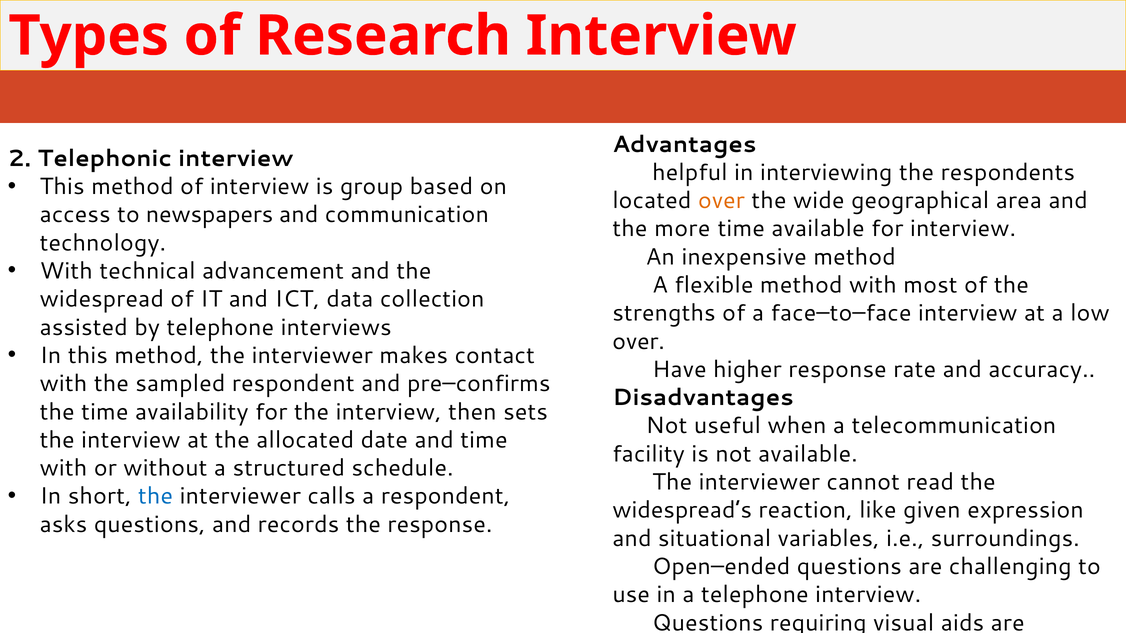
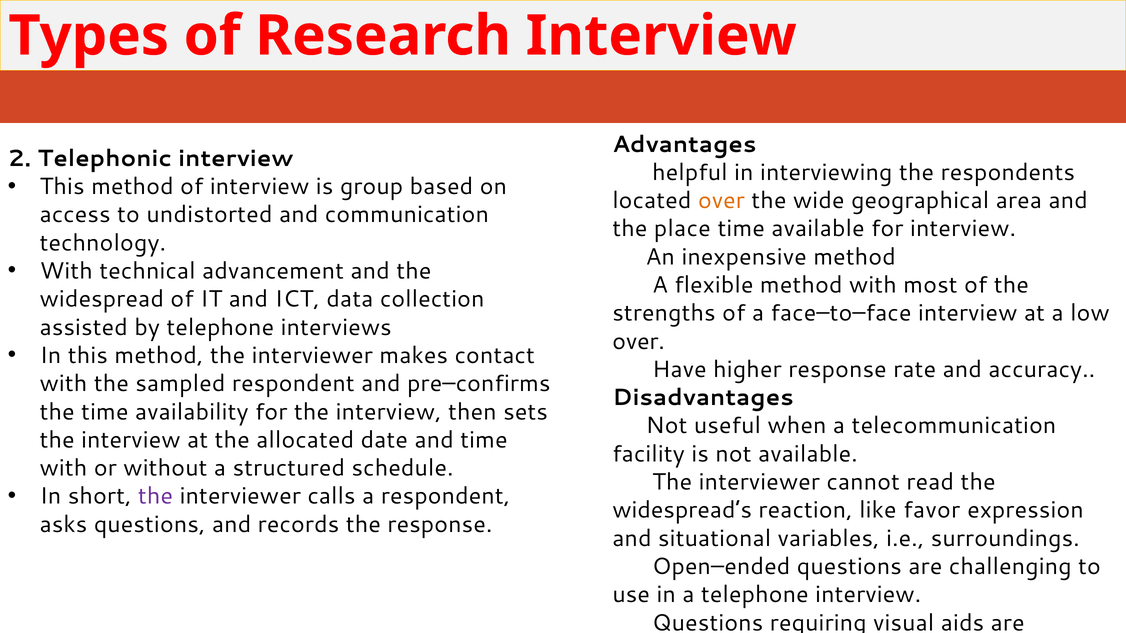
newspapers: newspapers -> undistorted (209, 215)
more: more -> place (682, 229)
the colour: blue -> purple (156, 496)
given: given -> favor (932, 510)
